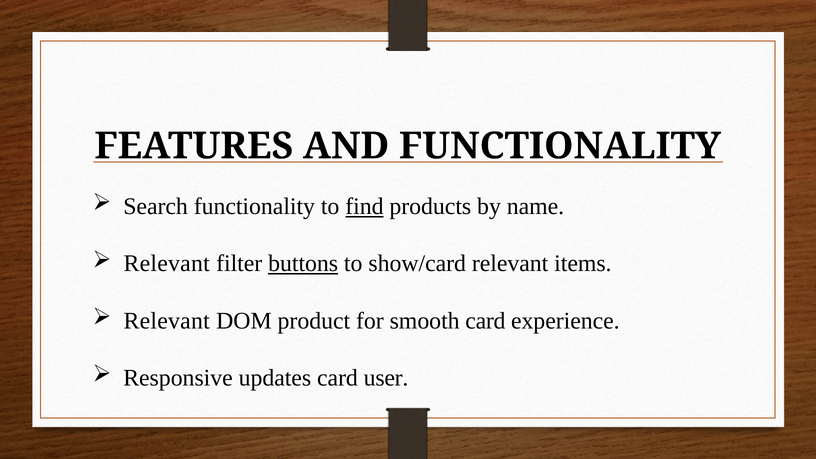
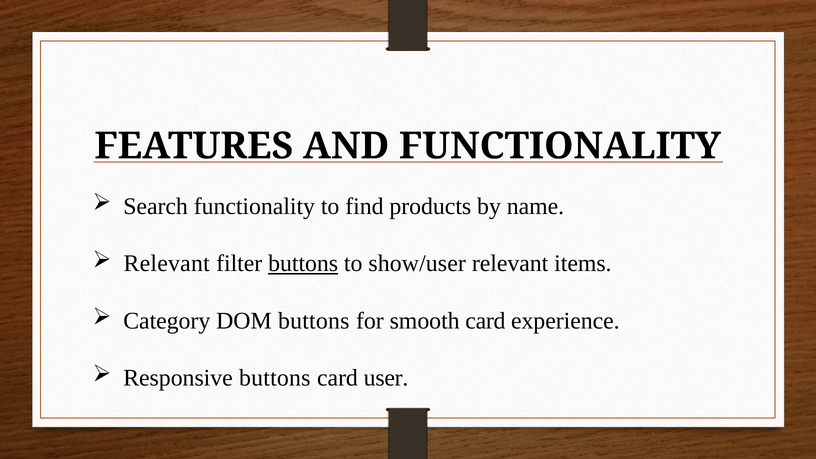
find underline: present -> none (364, 206)
show/card: show/card -> show/user (417, 264)
Relevant: Relevant -> Category (167, 321)
DOM product: product -> buttons (314, 321)
Responsive updates: updates -> buttons (275, 378)
